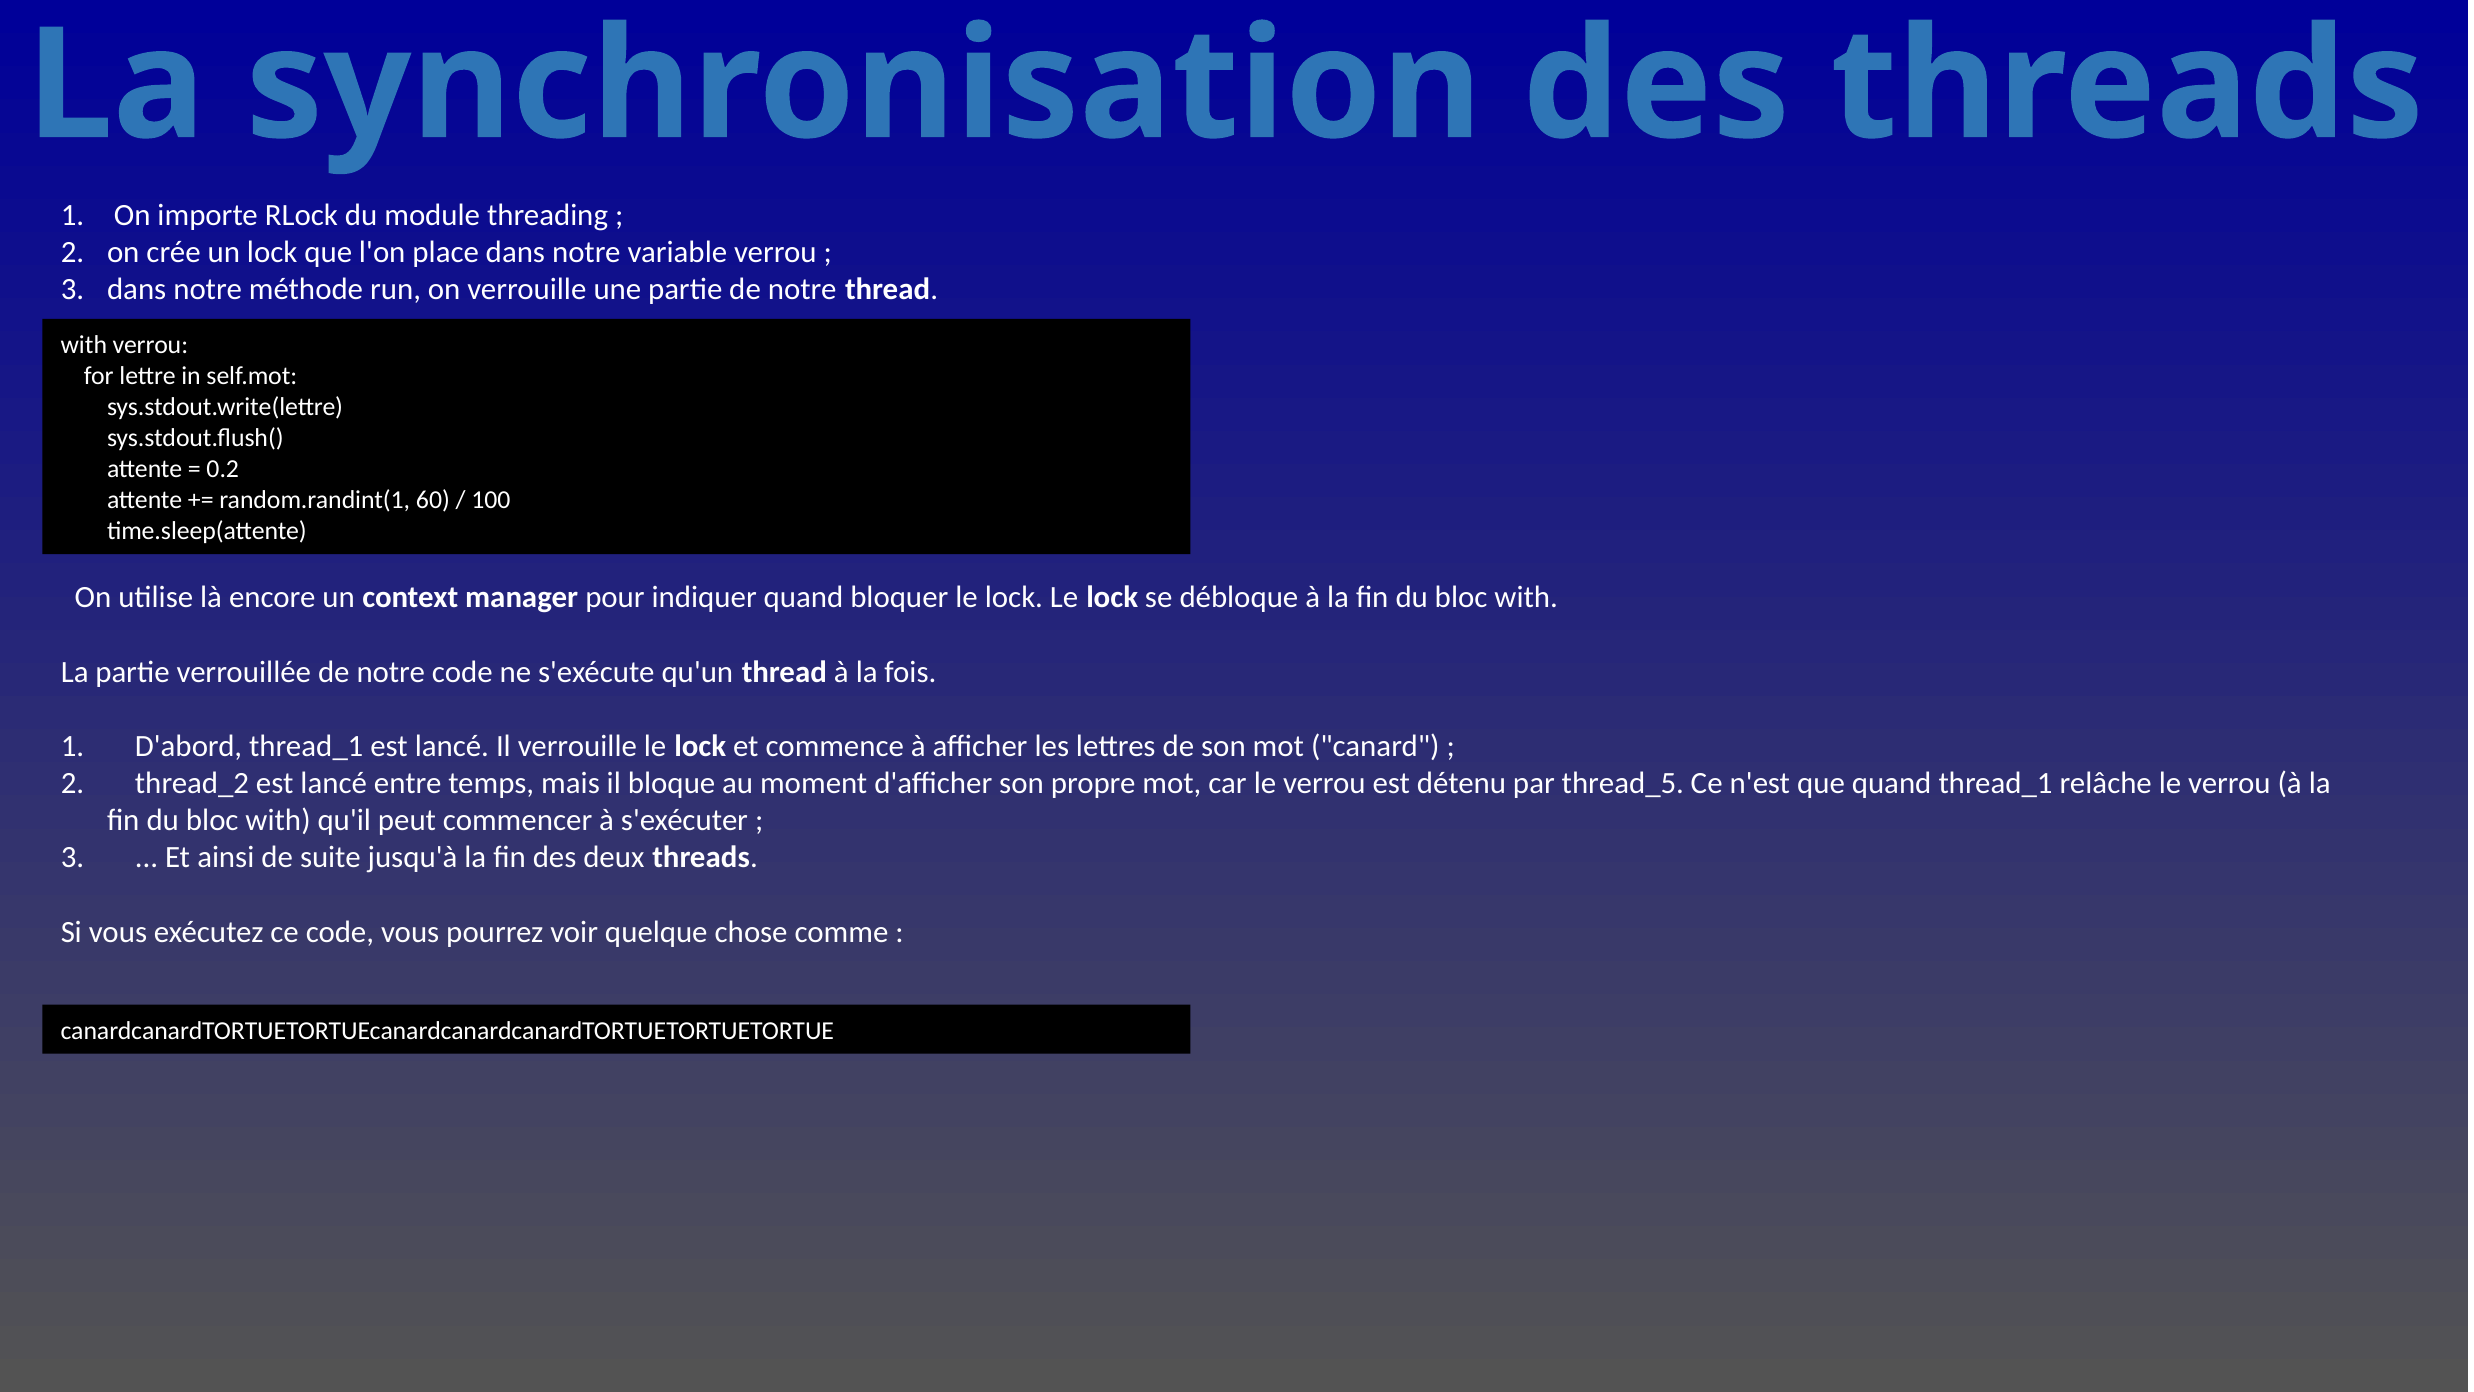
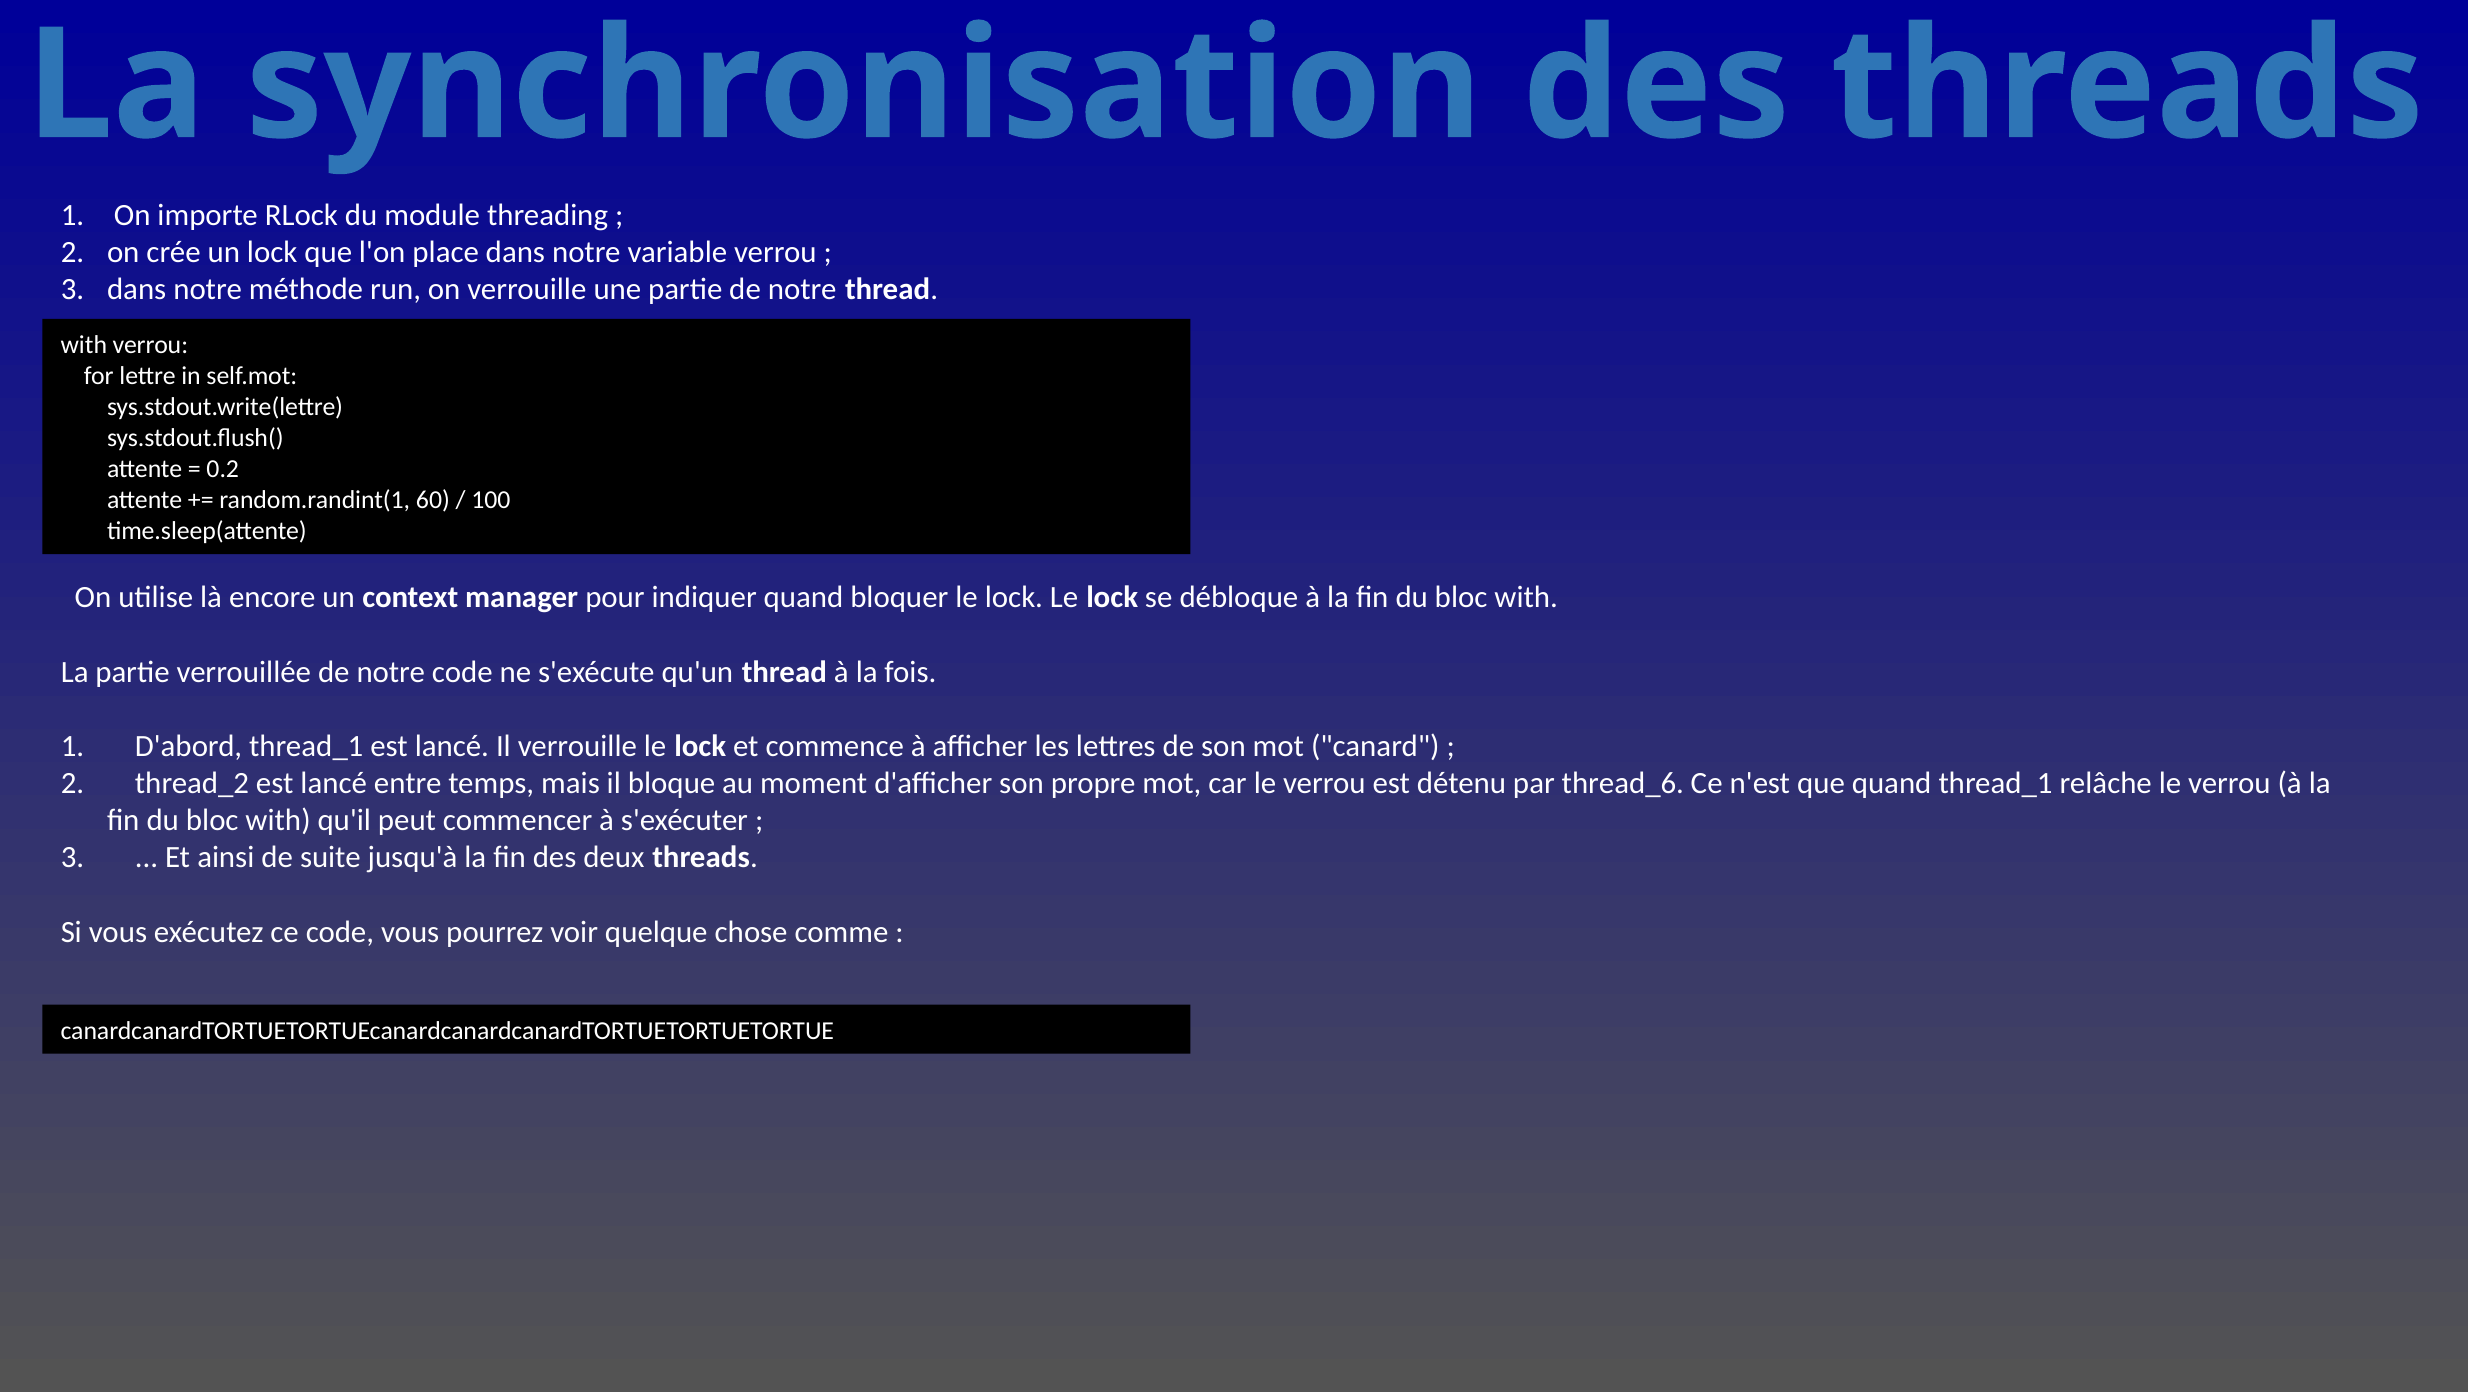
thread_5: thread_5 -> thread_6 (1623, 783)
